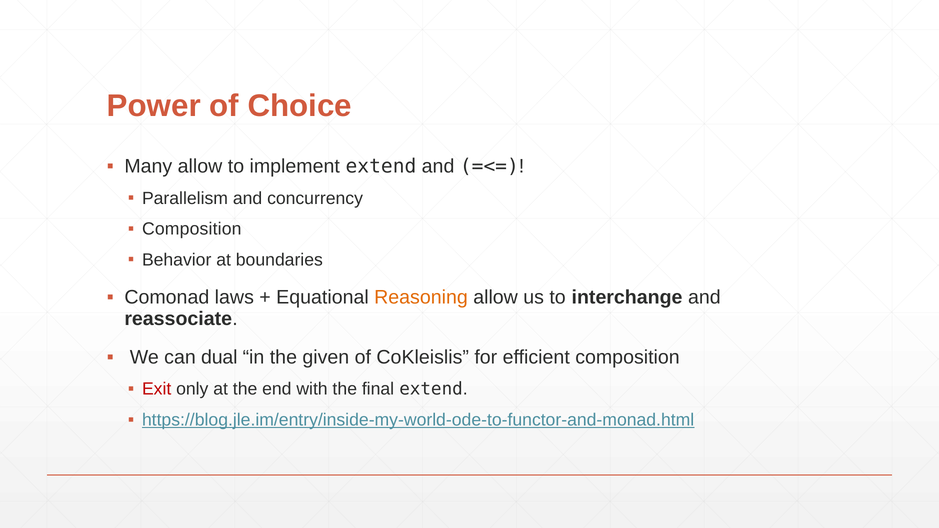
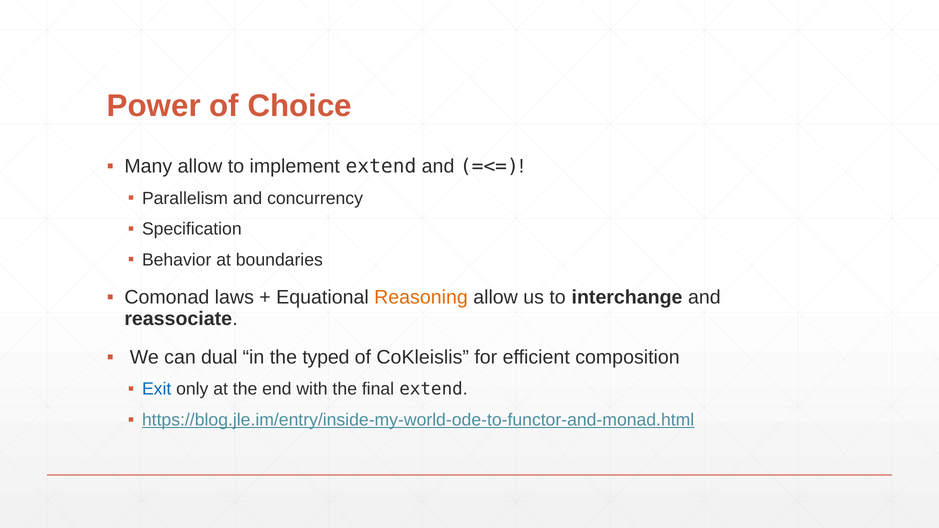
Composition: Composition -> Specification (192, 229)
given: given -> typed (326, 358)
Exit colour: red -> blue (157, 389)
